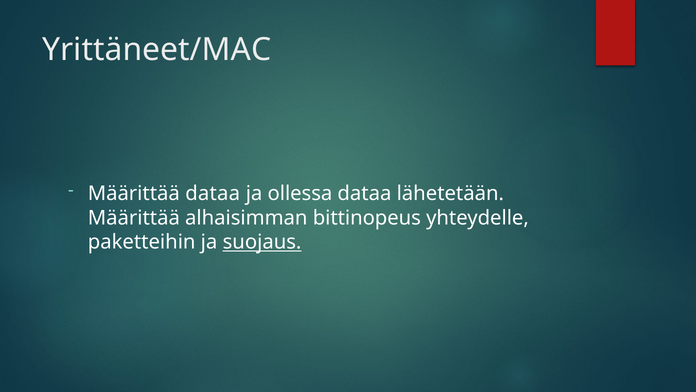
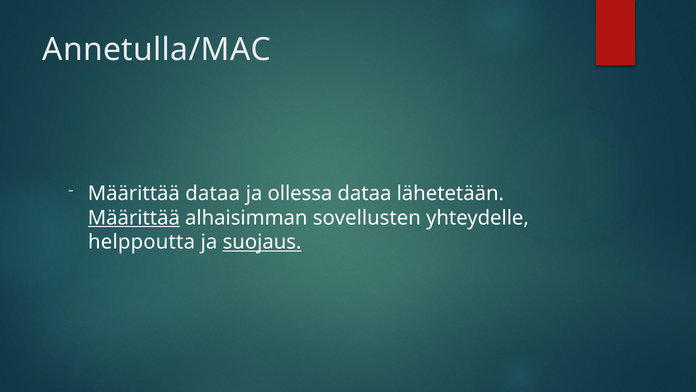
Yrittäneet/MAC: Yrittäneet/MAC -> Annetulla/MAC (157, 50)
Määrittää underline: none -> present (134, 218)
bittinopeus: bittinopeus -> sovellusten (367, 218)
paketteihin: paketteihin -> helppoutta (142, 242)
